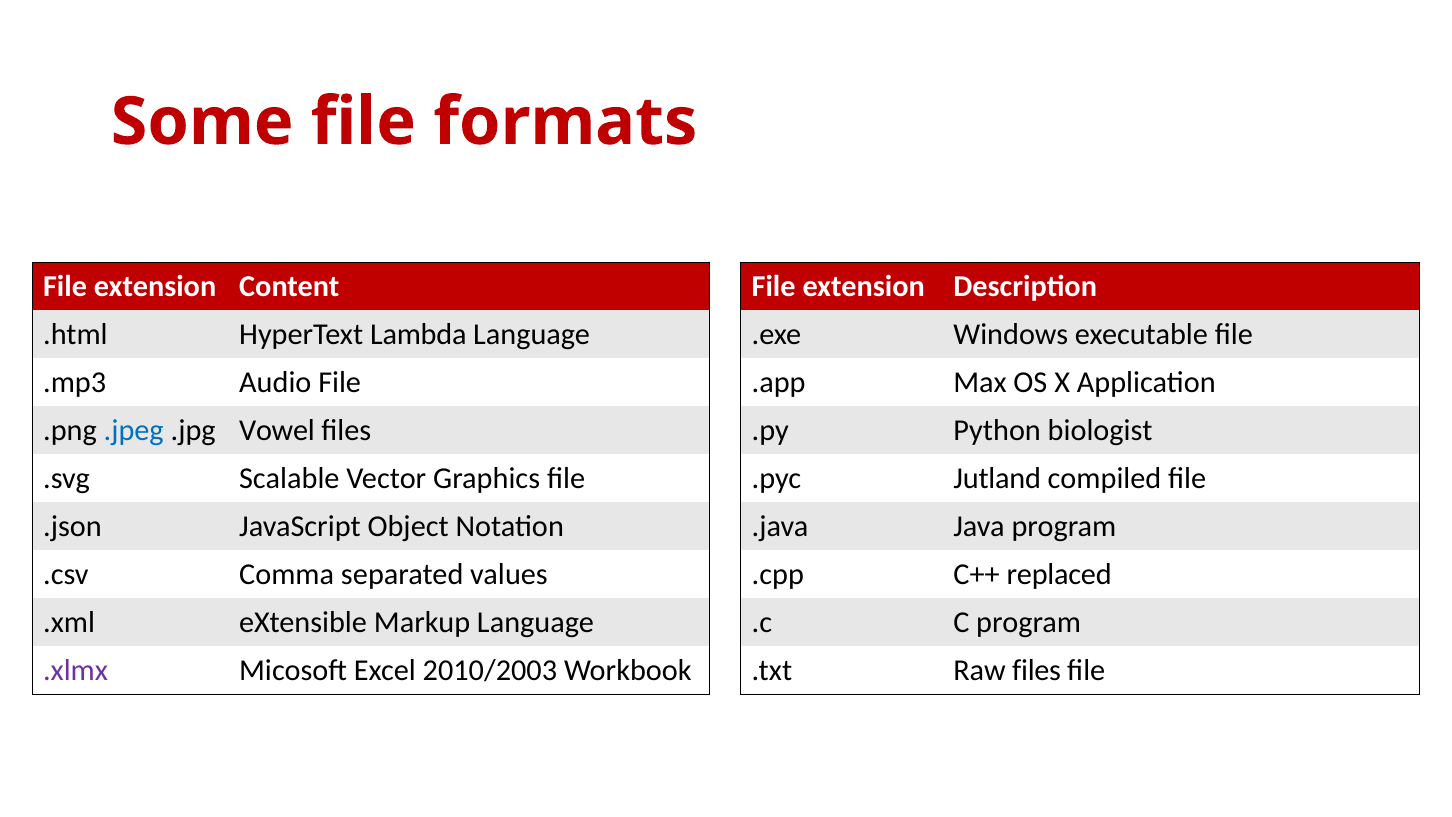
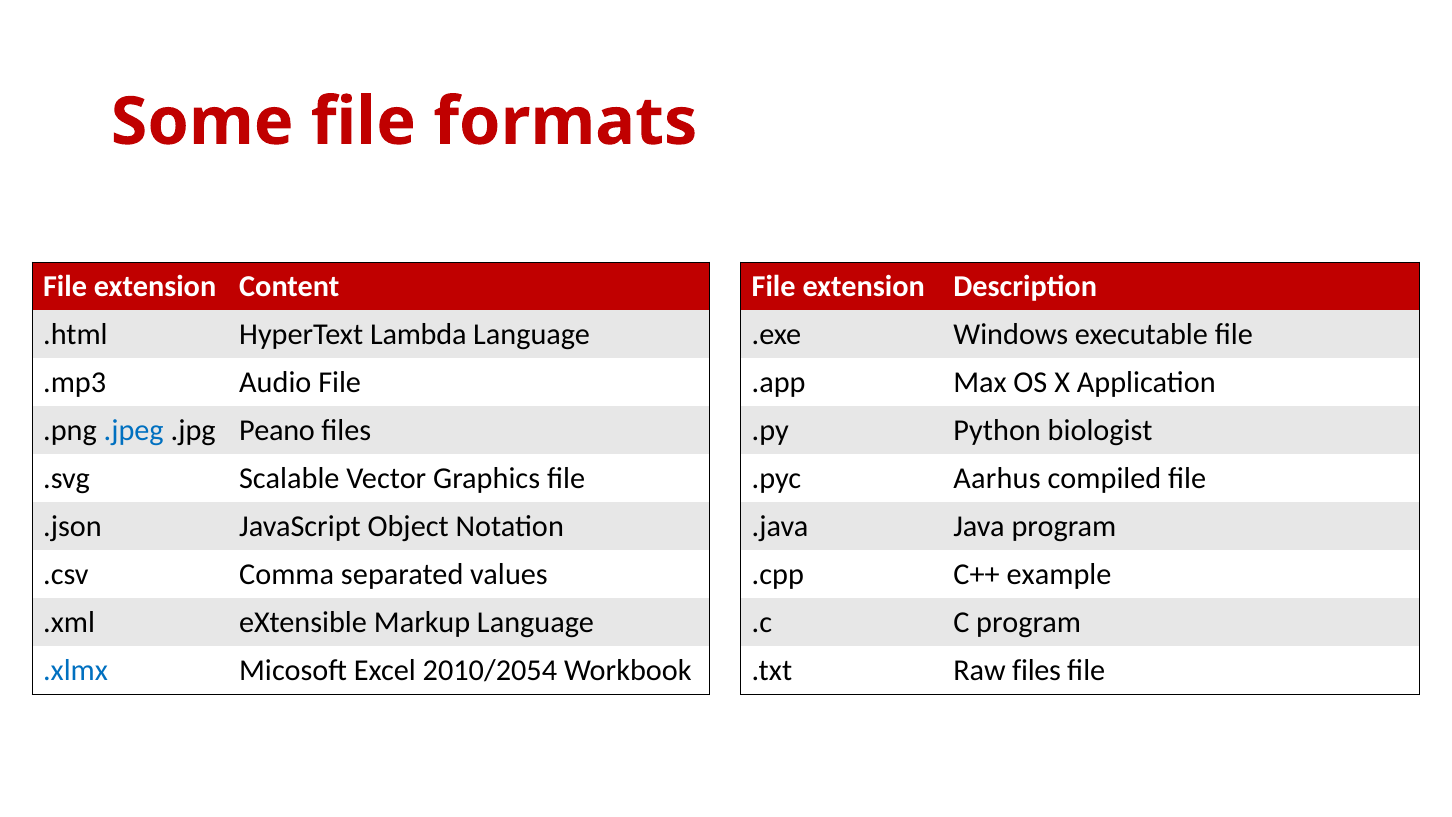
Vowel: Vowel -> Peano (277, 431)
Jutland: Jutland -> Aarhus (997, 479)
replaced: replaced -> example (1059, 574)
.xlmx colour: purple -> blue (76, 670)
2010/2003: 2010/2003 -> 2010/2054 (490, 670)
